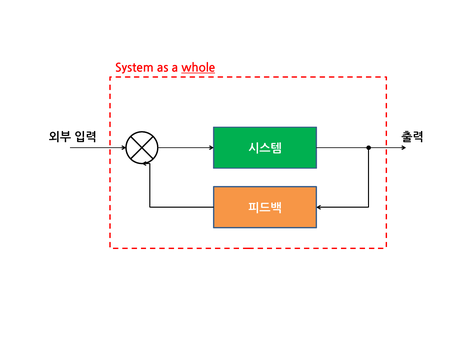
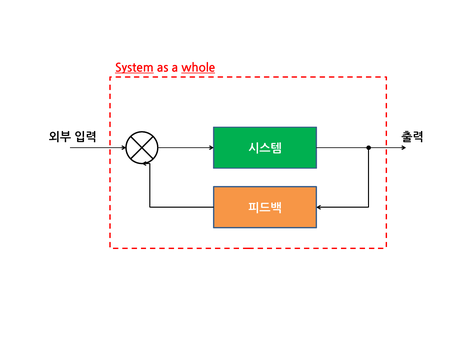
System underline: none -> present (134, 68)
